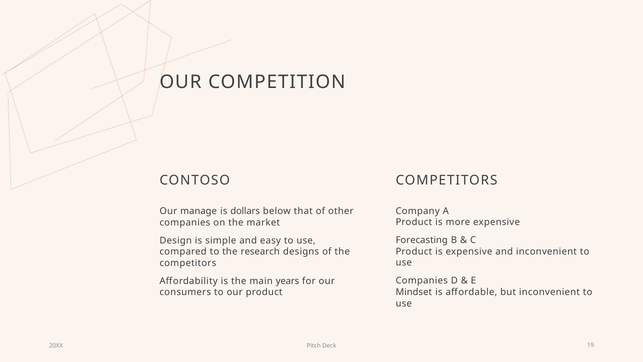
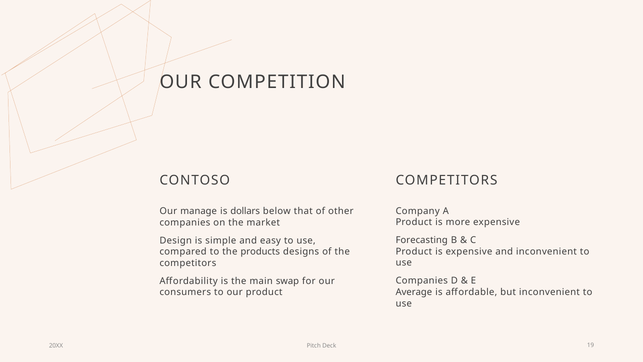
research: research -> products (260, 251)
years: years -> swap (287, 281)
Mindset: Mindset -> Average (414, 292)
